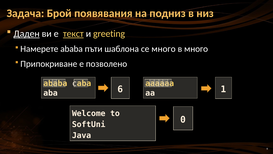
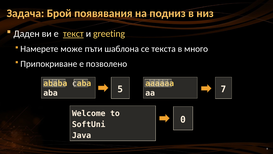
Даден underline: present -> none (27, 34)
Намерете ababa: ababa -> може (71, 49)
се много: много -> текста (164, 49)
6: 6 -> 5 (120, 89)
1: 1 -> 7 (223, 89)
